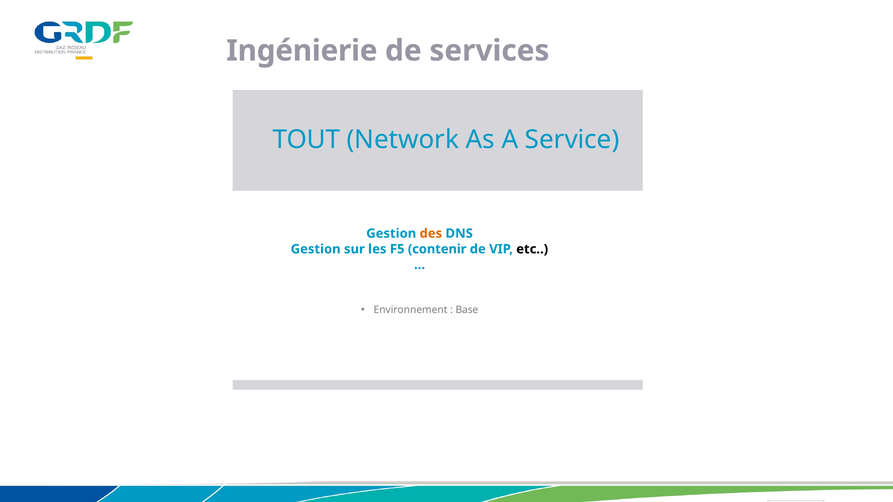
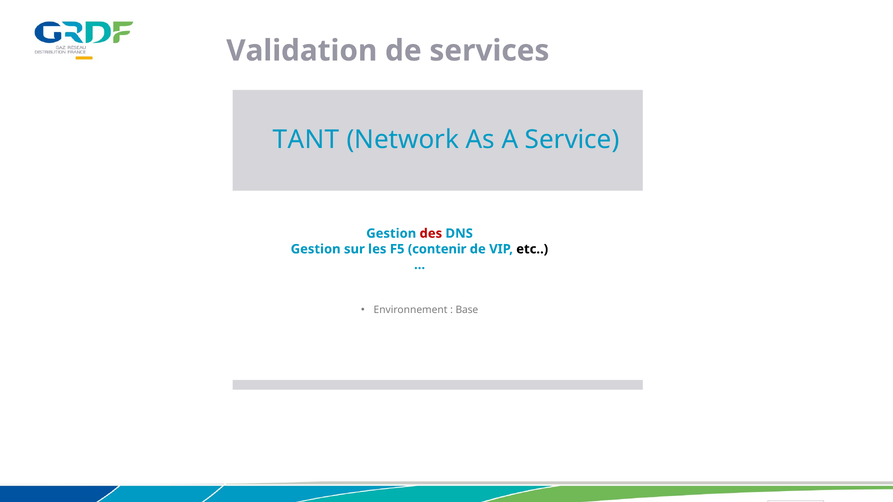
Ingénierie: Ingénierie -> Validation (302, 51)
TOUT: TOUT -> TANT (306, 140)
des colour: orange -> red (431, 234)
